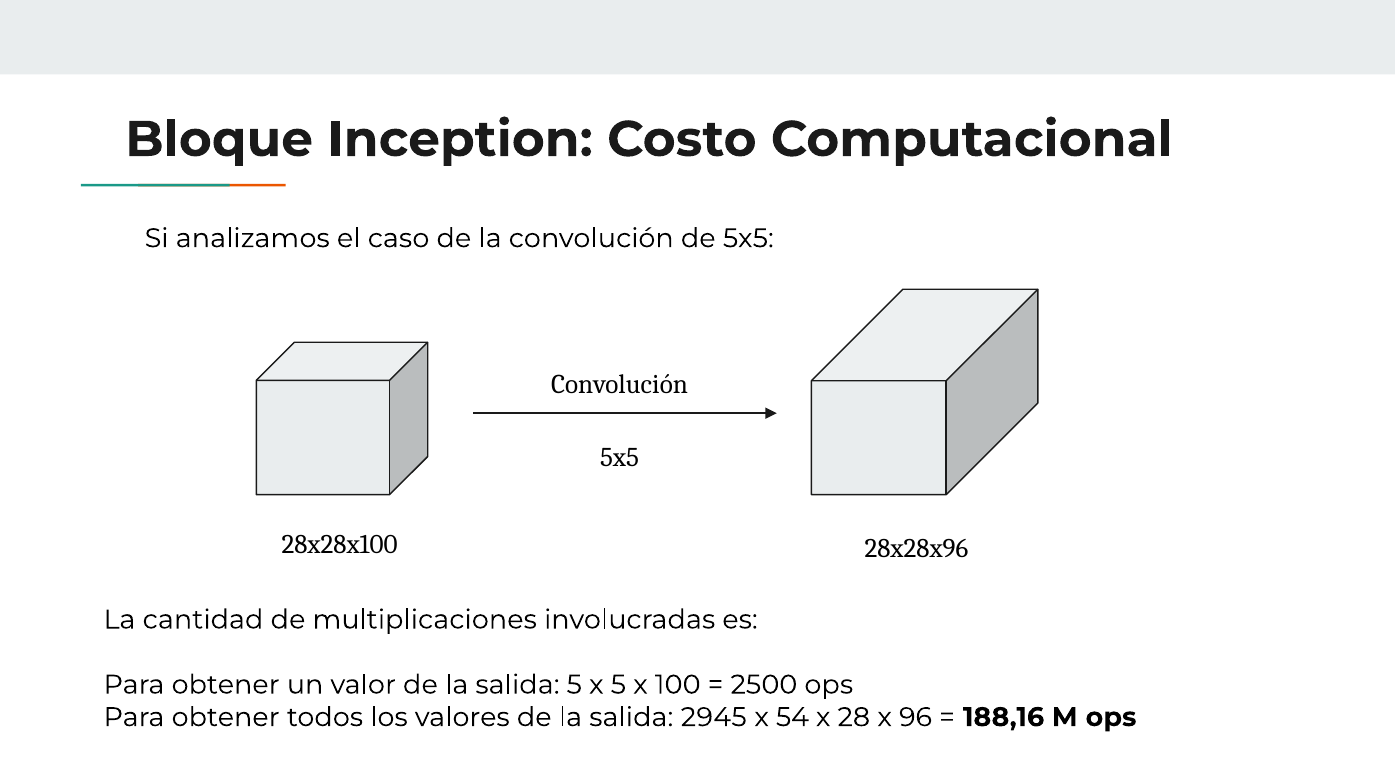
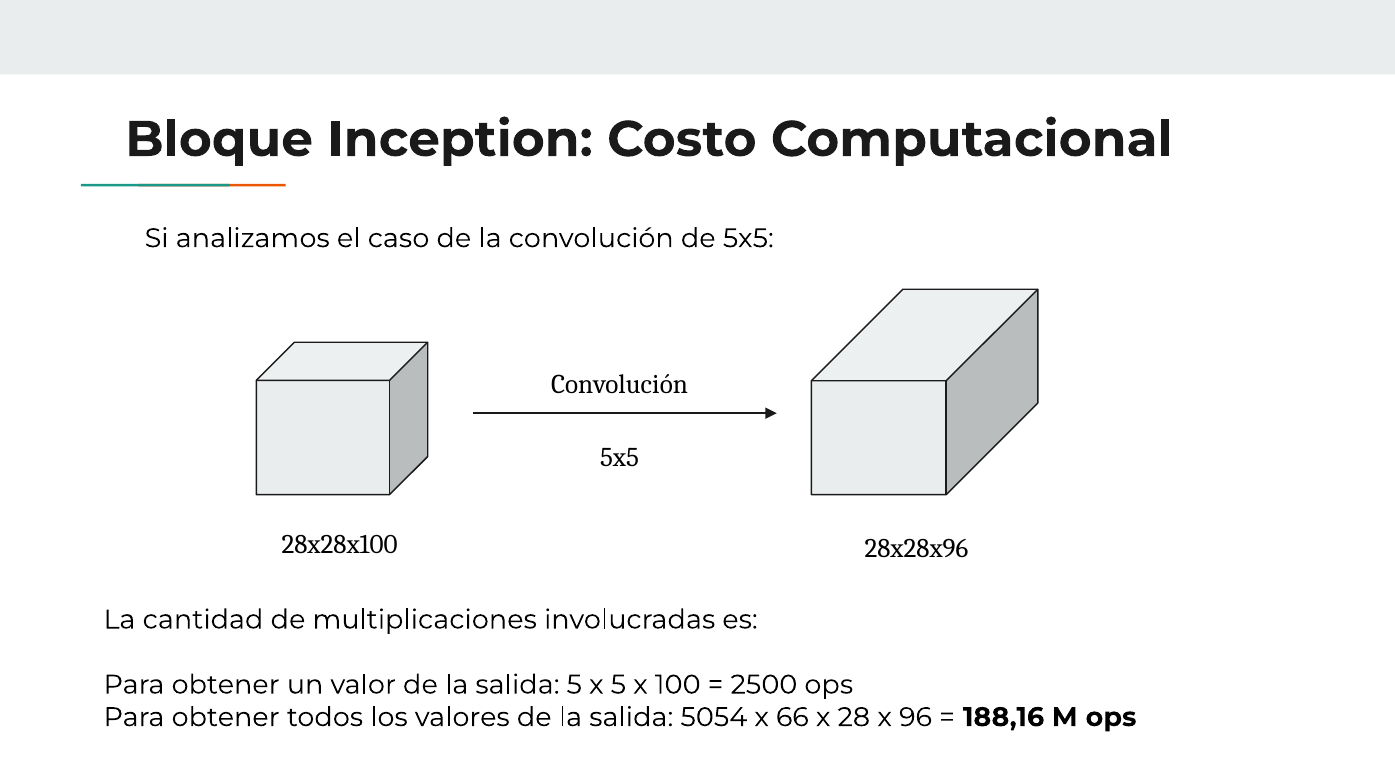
2945: 2945 -> 5054 (714, 718)
54: 54 -> 66 (792, 718)
